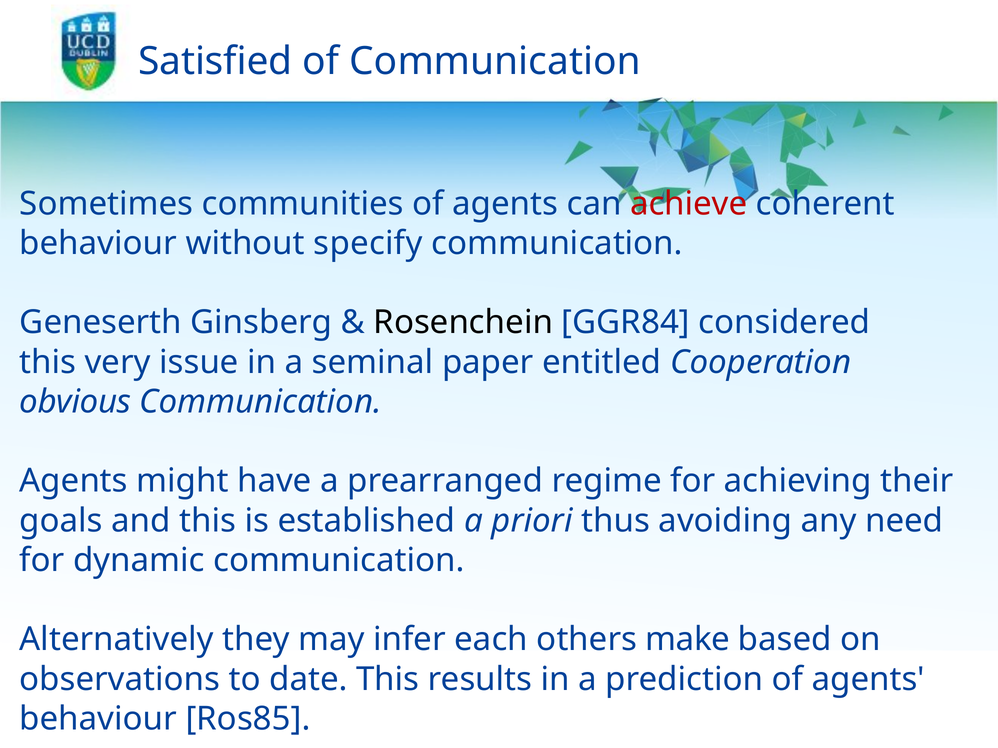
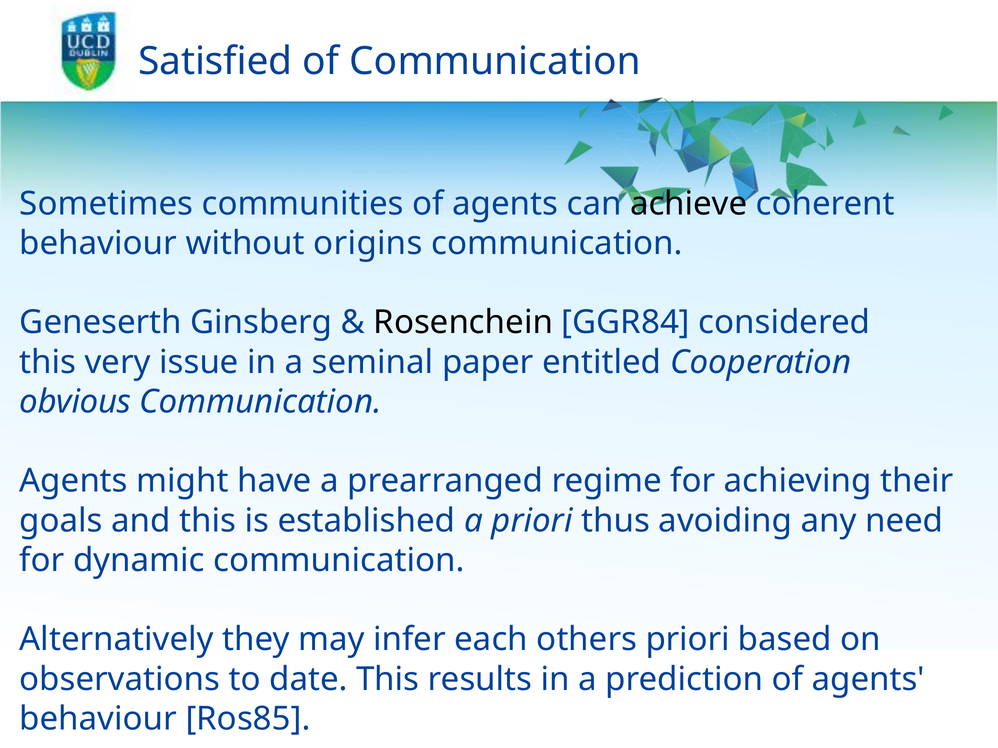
achieve colour: red -> black (689, 204)
specify: specify -> origins (368, 243)
others make: make -> priori (688, 640)
